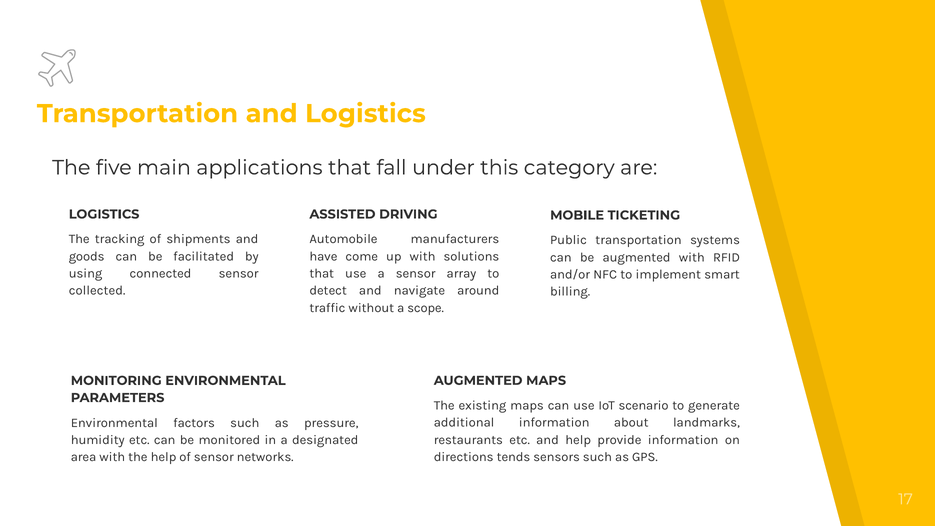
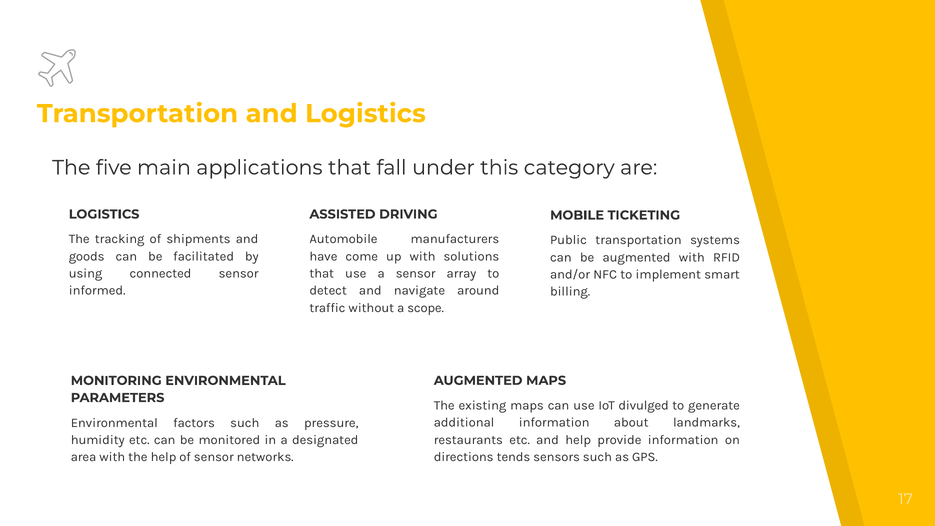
collected: collected -> informed (97, 291)
scenario: scenario -> divulged (644, 405)
